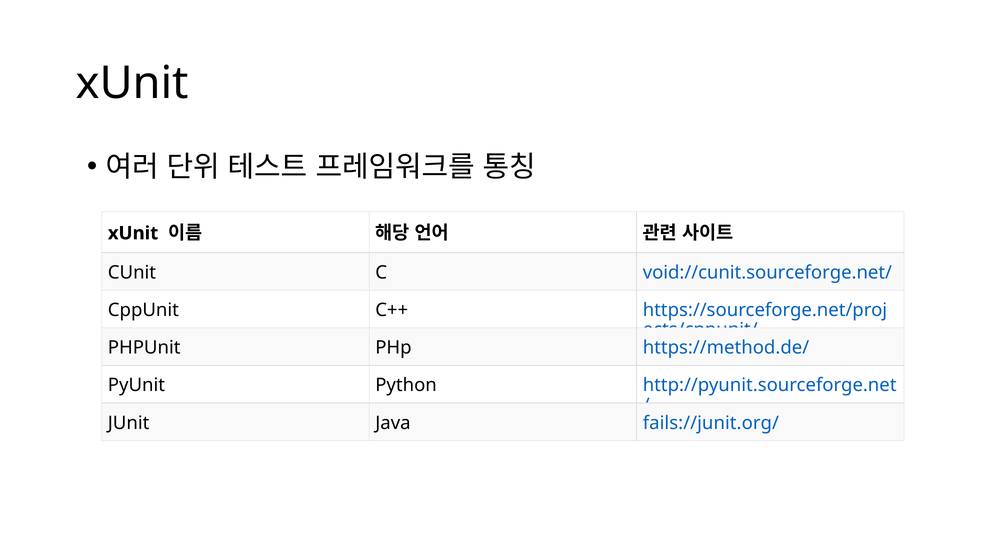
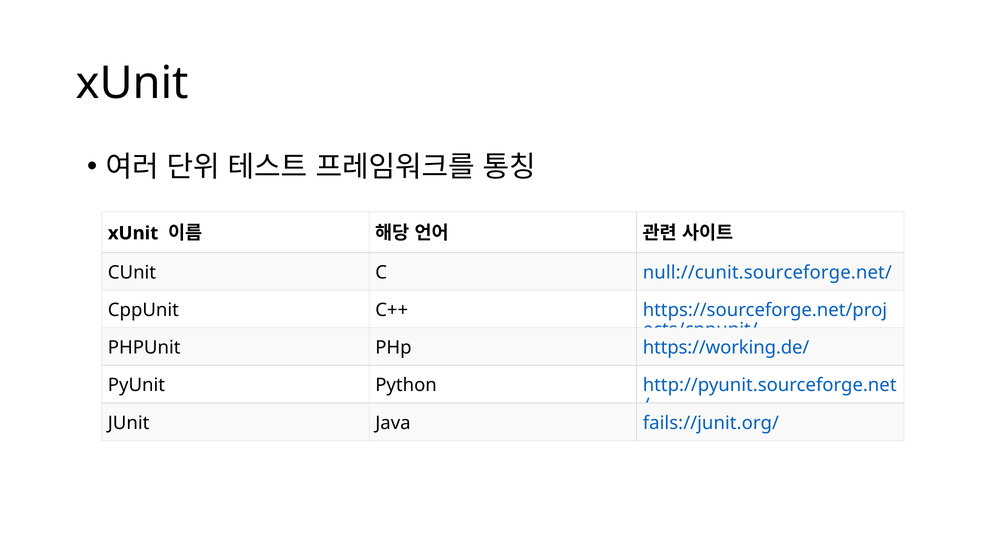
void://cunit.sourceforge.net/: void://cunit.sourceforge.net/ -> null://cunit.sourceforge.net/ (767, 273)
https://method.de/: https://method.de/ -> https://working.de/ (726, 348)
